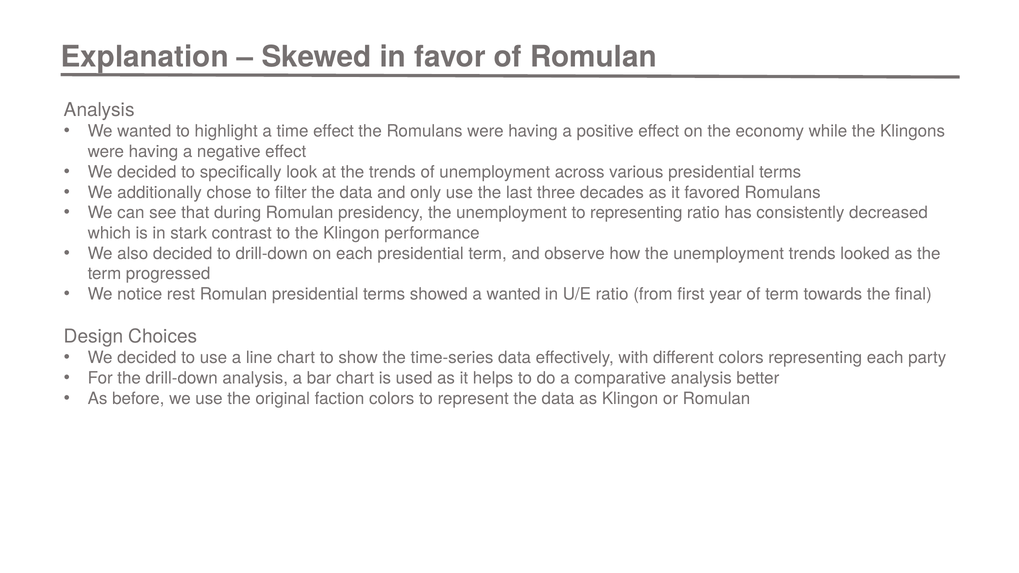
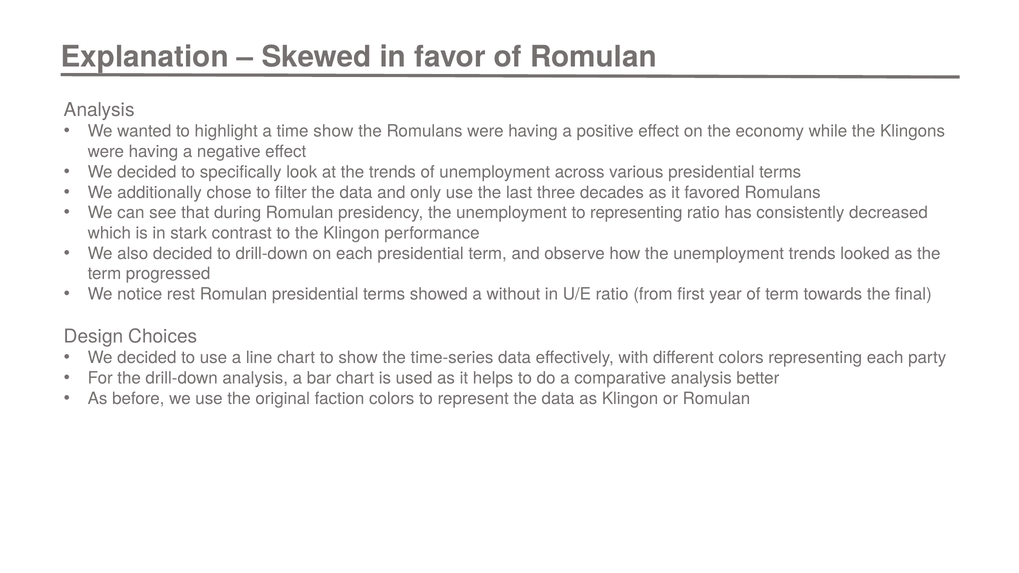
time effect: effect -> show (333, 131)
a wanted: wanted -> without (513, 294)
